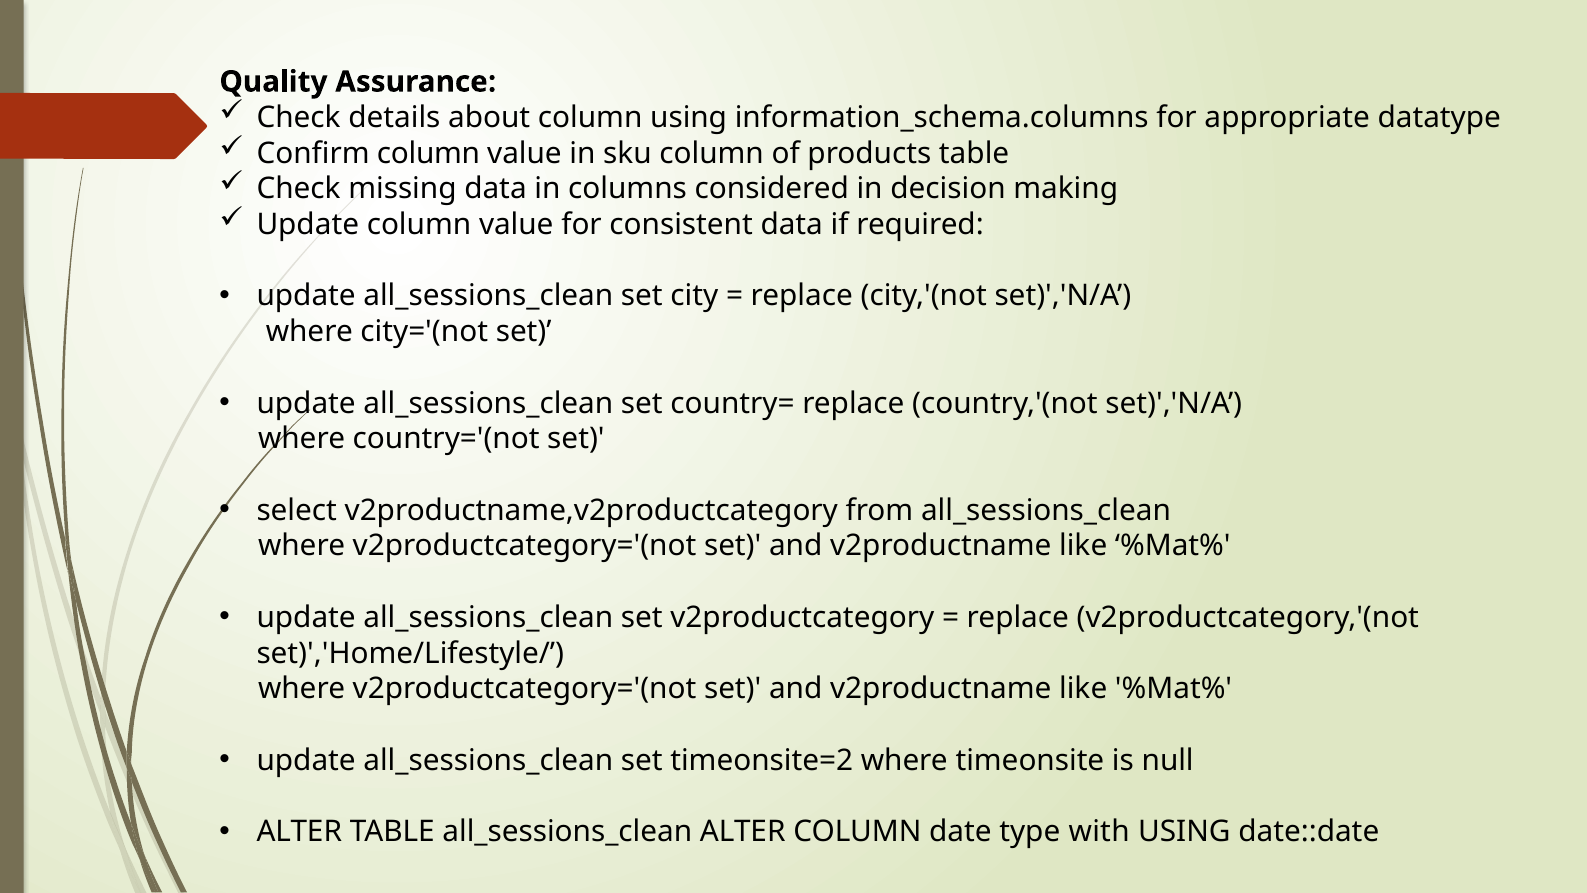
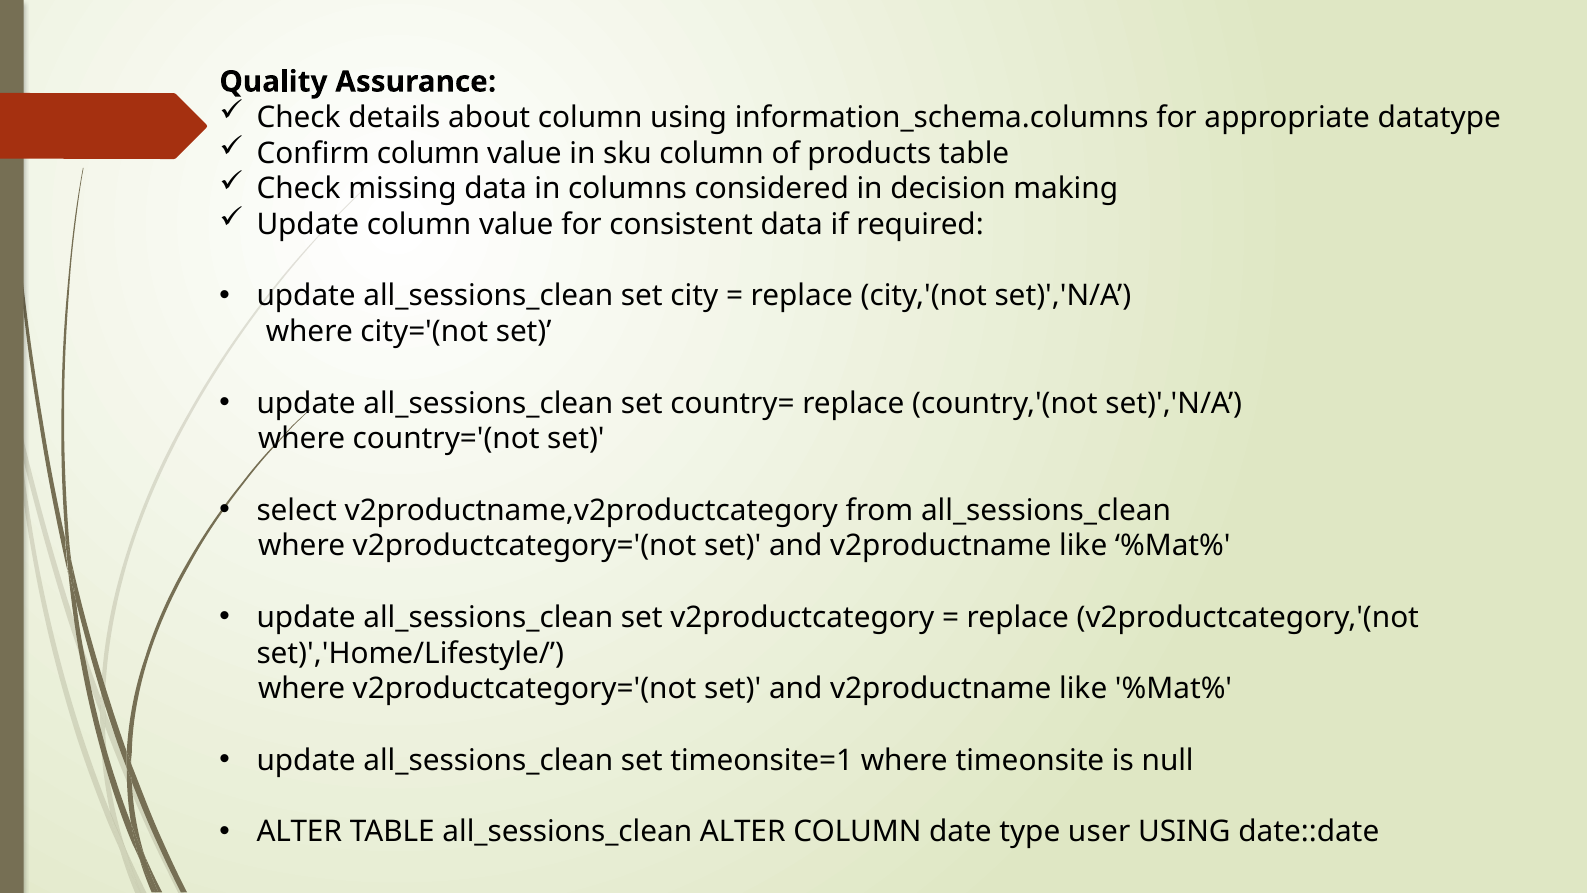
timeonsite=2: timeonsite=2 -> timeonsite=1 (762, 760)
with: with -> user (1099, 832)
